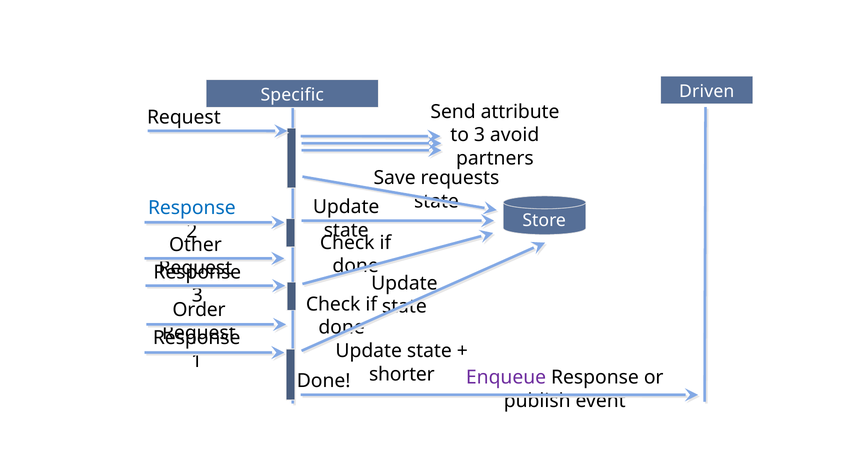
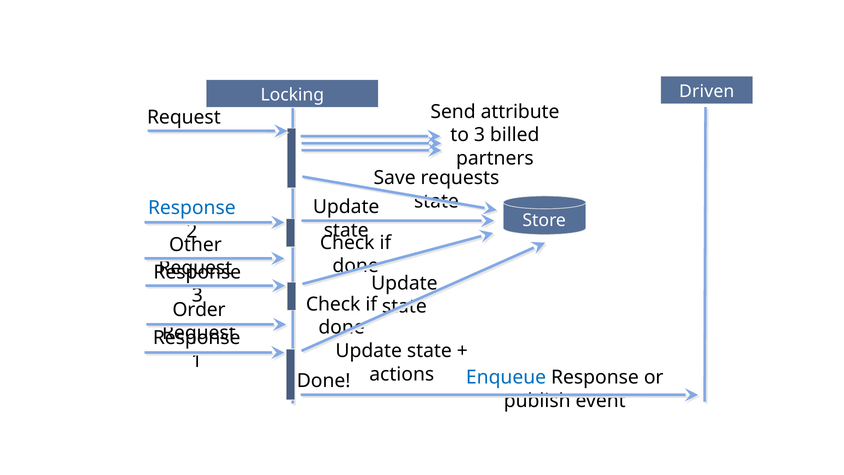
Specific: Specific -> Locking (292, 95)
avoid: avoid -> billed (515, 135)
shorter: shorter -> actions (402, 374)
Enqueue colour: purple -> blue (506, 377)
